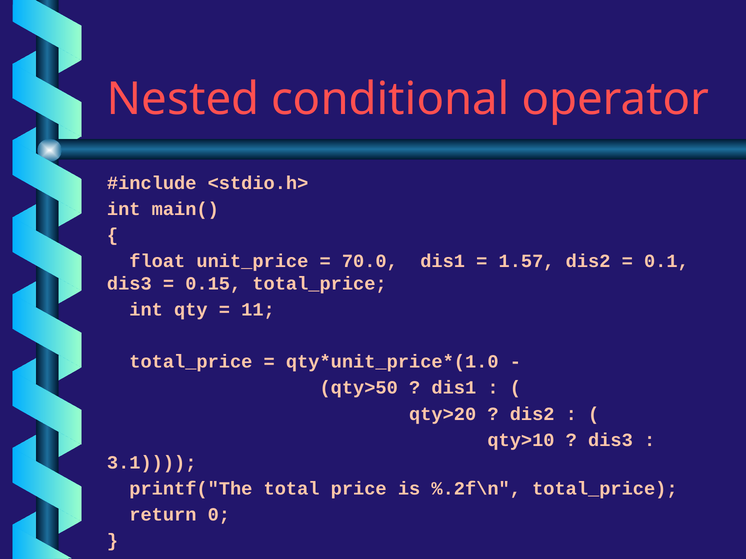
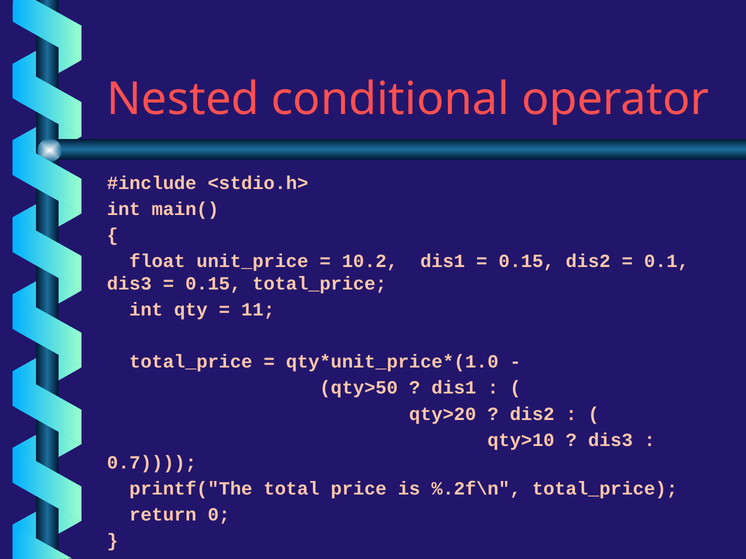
70.0: 70.0 -> 10.2 (370, 261)
1.57: 1.57 -> 0.15 (527, 261)
3.1: 3.1 -> 0.7 (152, 463)
